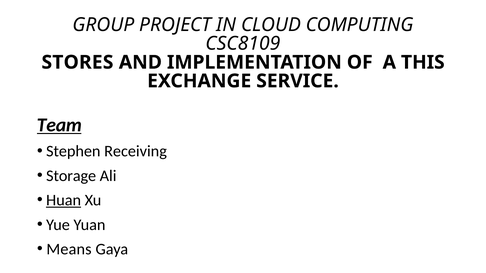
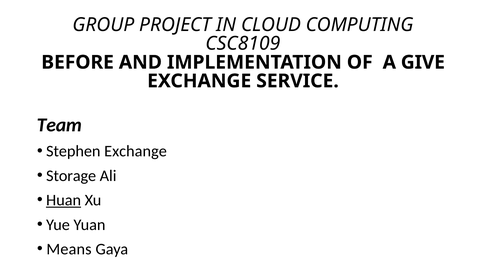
STORES: STORES -> BEFORE (78, 62)
THIS: THIS -> GIVE (423, 62)
Team underline: present -> none (59, 125)
Stephen Receiving: Receiving -> Exchange (136, 152)
